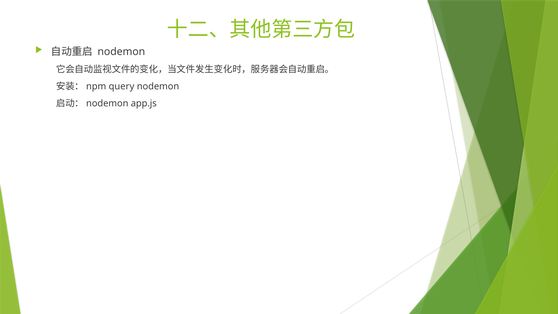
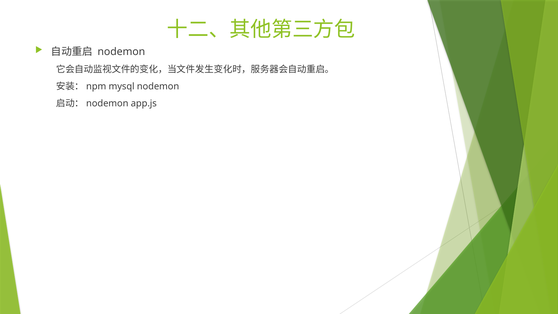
query: query -> mysql (122, 86)
